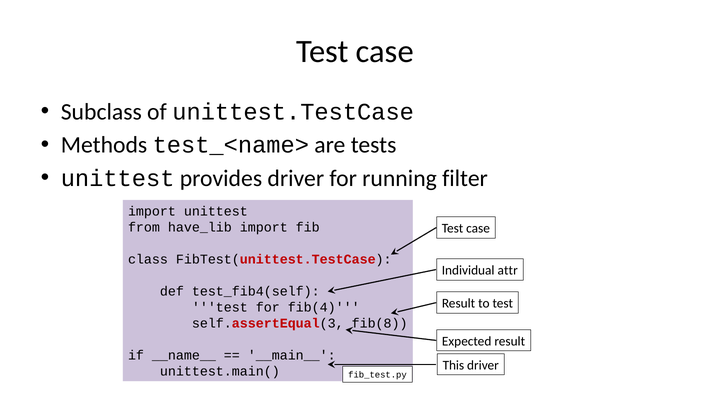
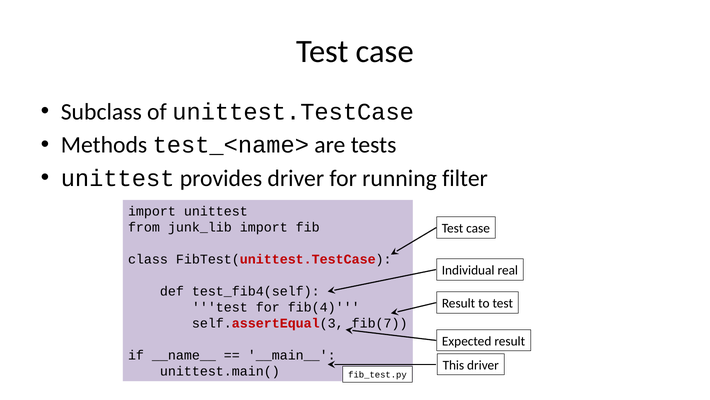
have_lib: have_lib -> junk_lib (200, 227)
attr: attr -> real (508, 270)
fib(8: fib(8 -> fib(7 (380, 323)
